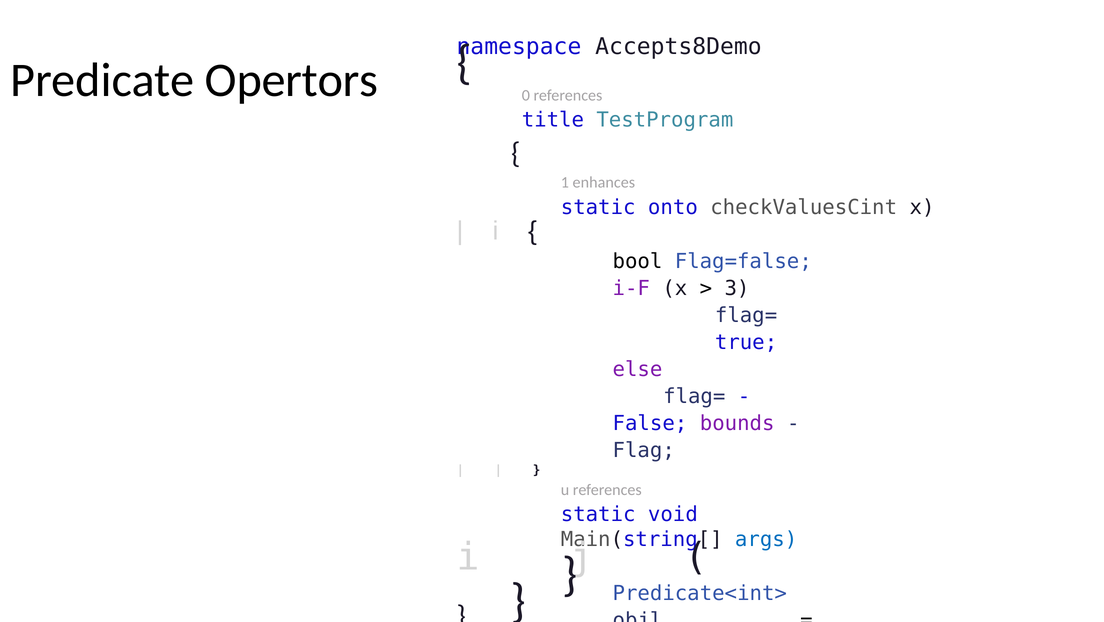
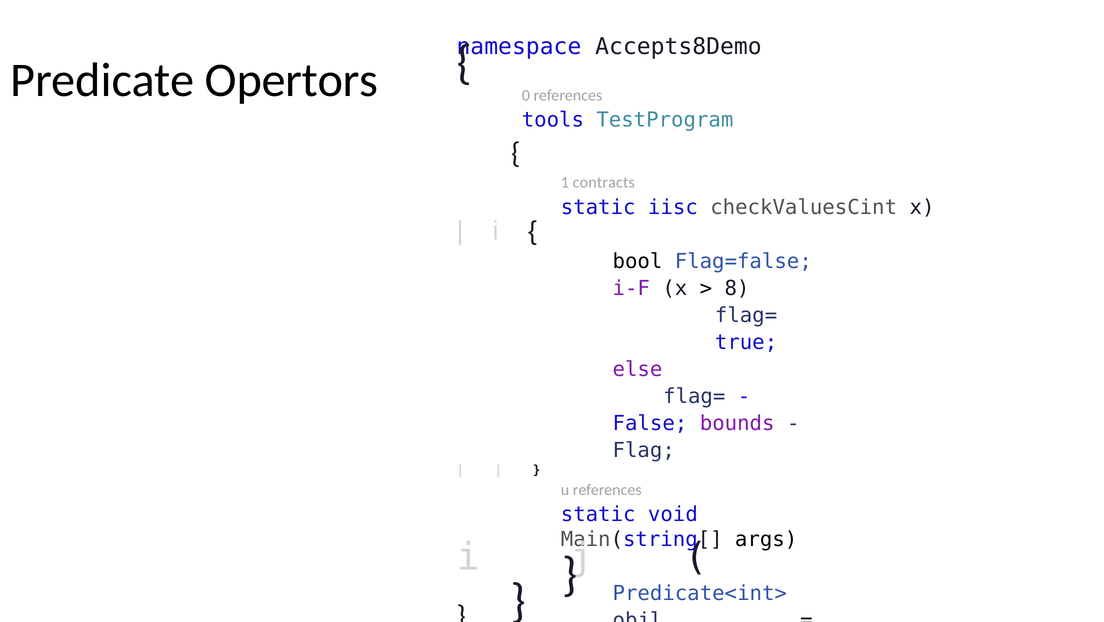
title: title -> tools (553, 120)
enhances: enhances -> contracts (604, 182)
onto: onto -> iisc (673, 207)
3: 3 -> 8 (737, 288)
args colour: blue -> black (766, 540)
